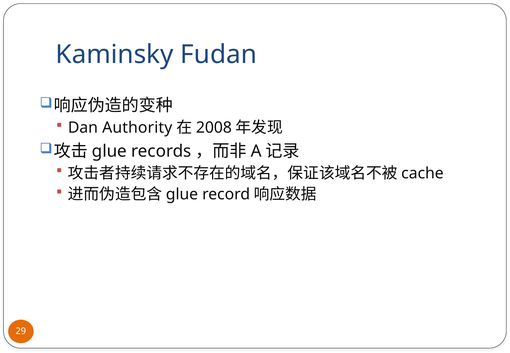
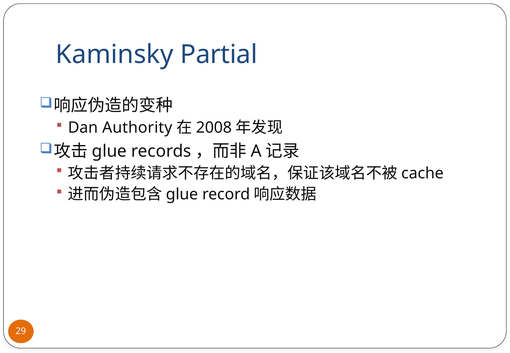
Fudan: Fudan -> Partial (219, 54)
